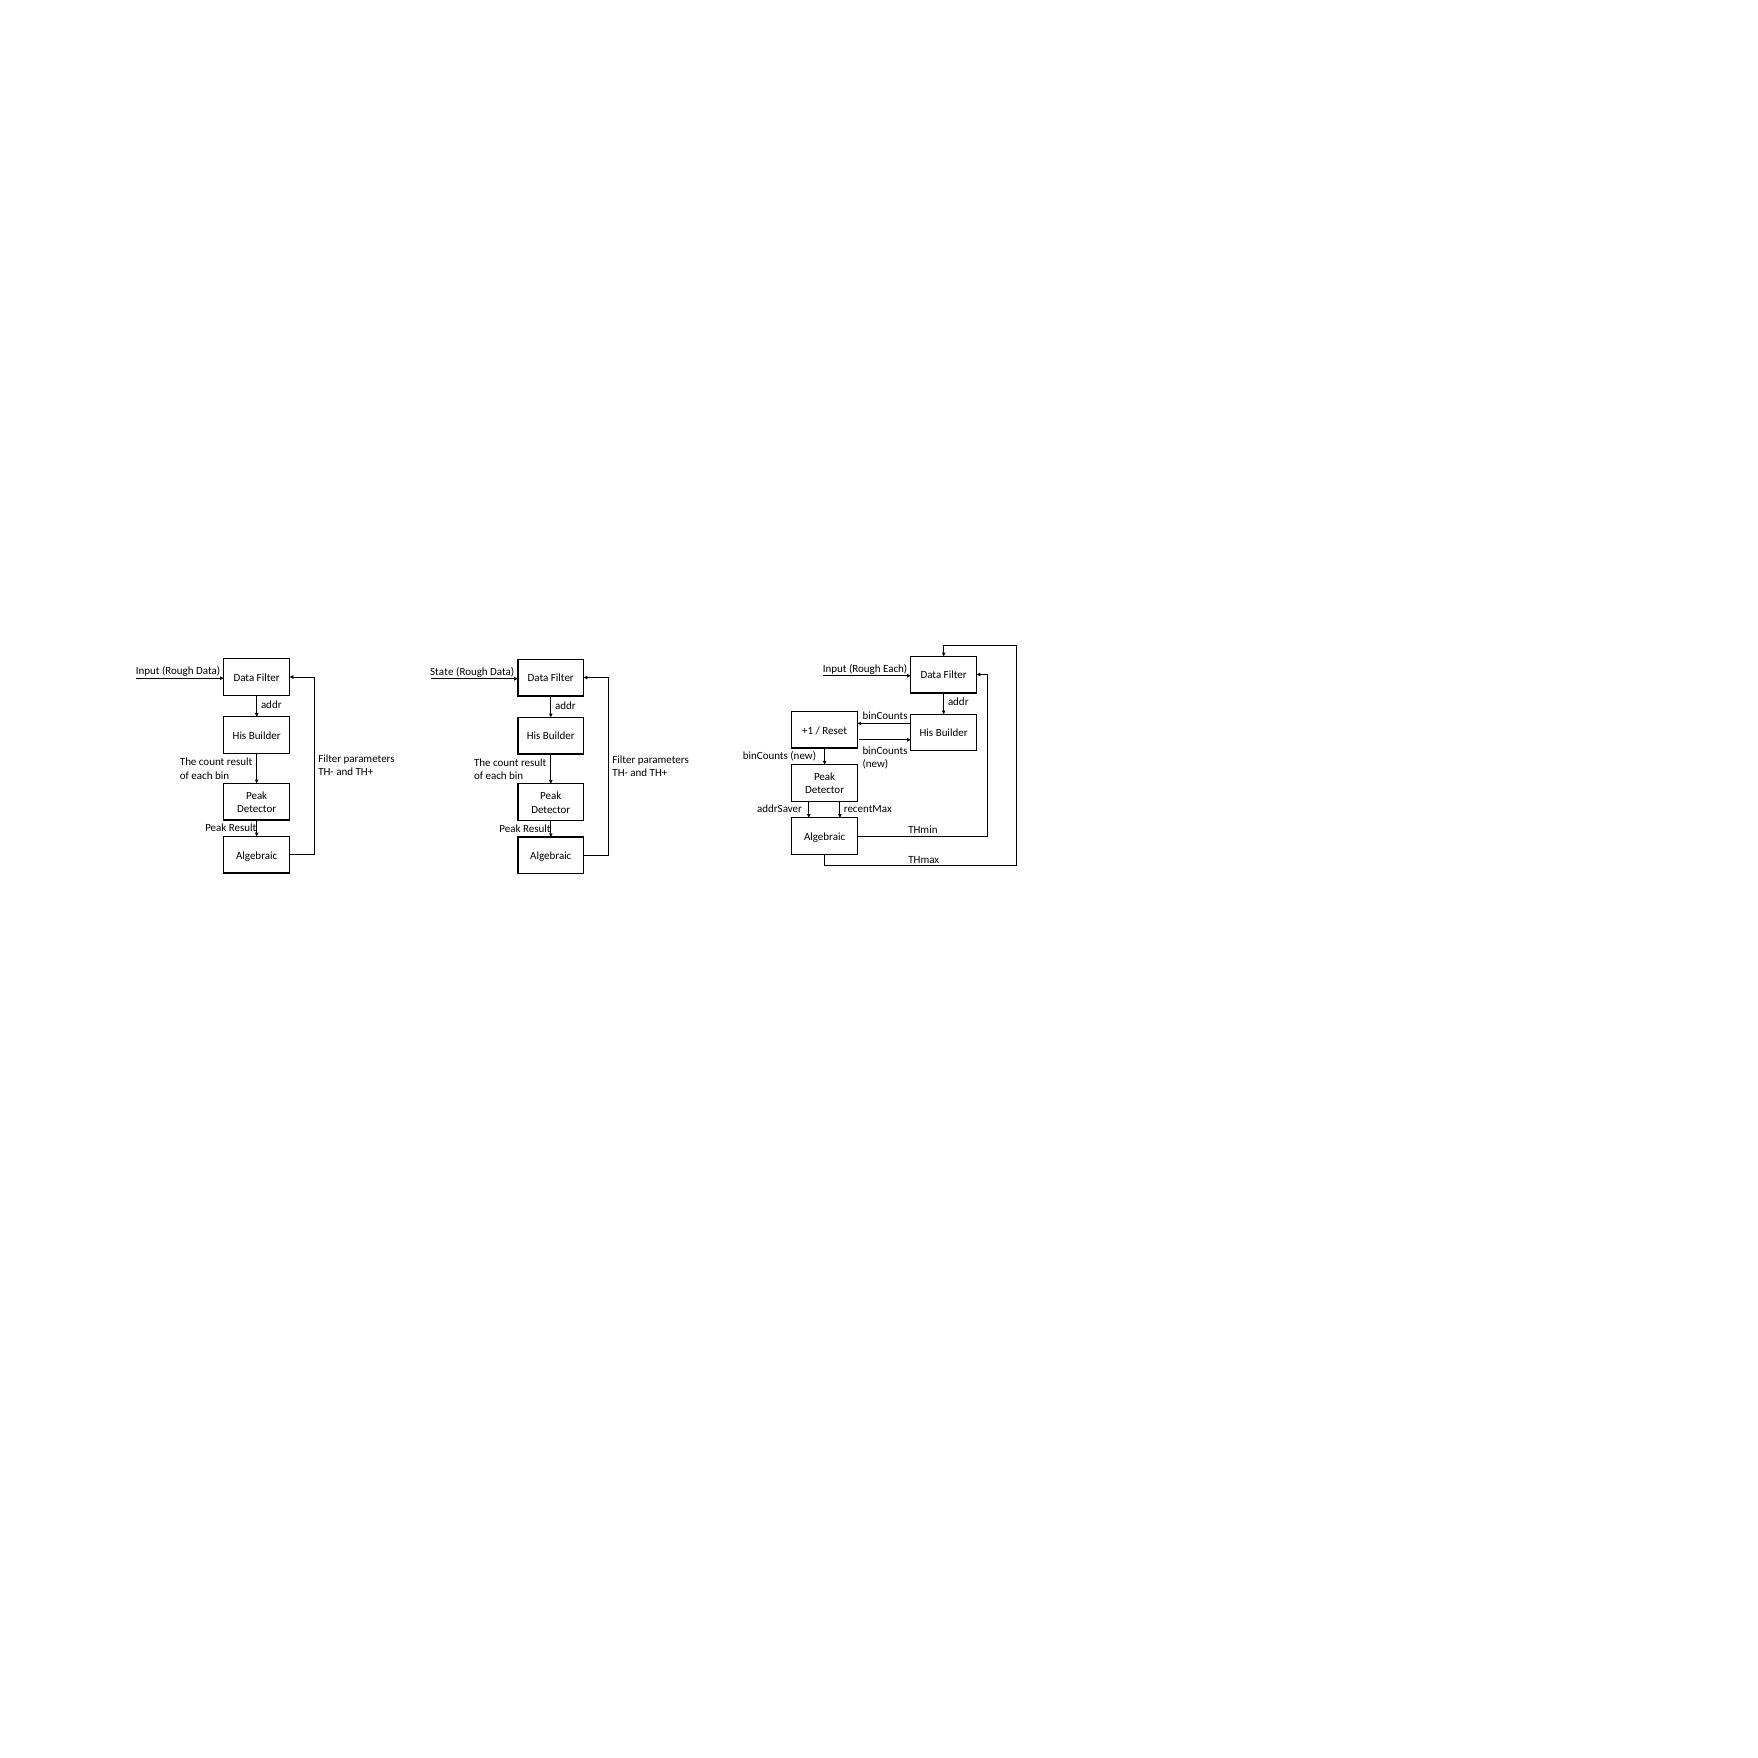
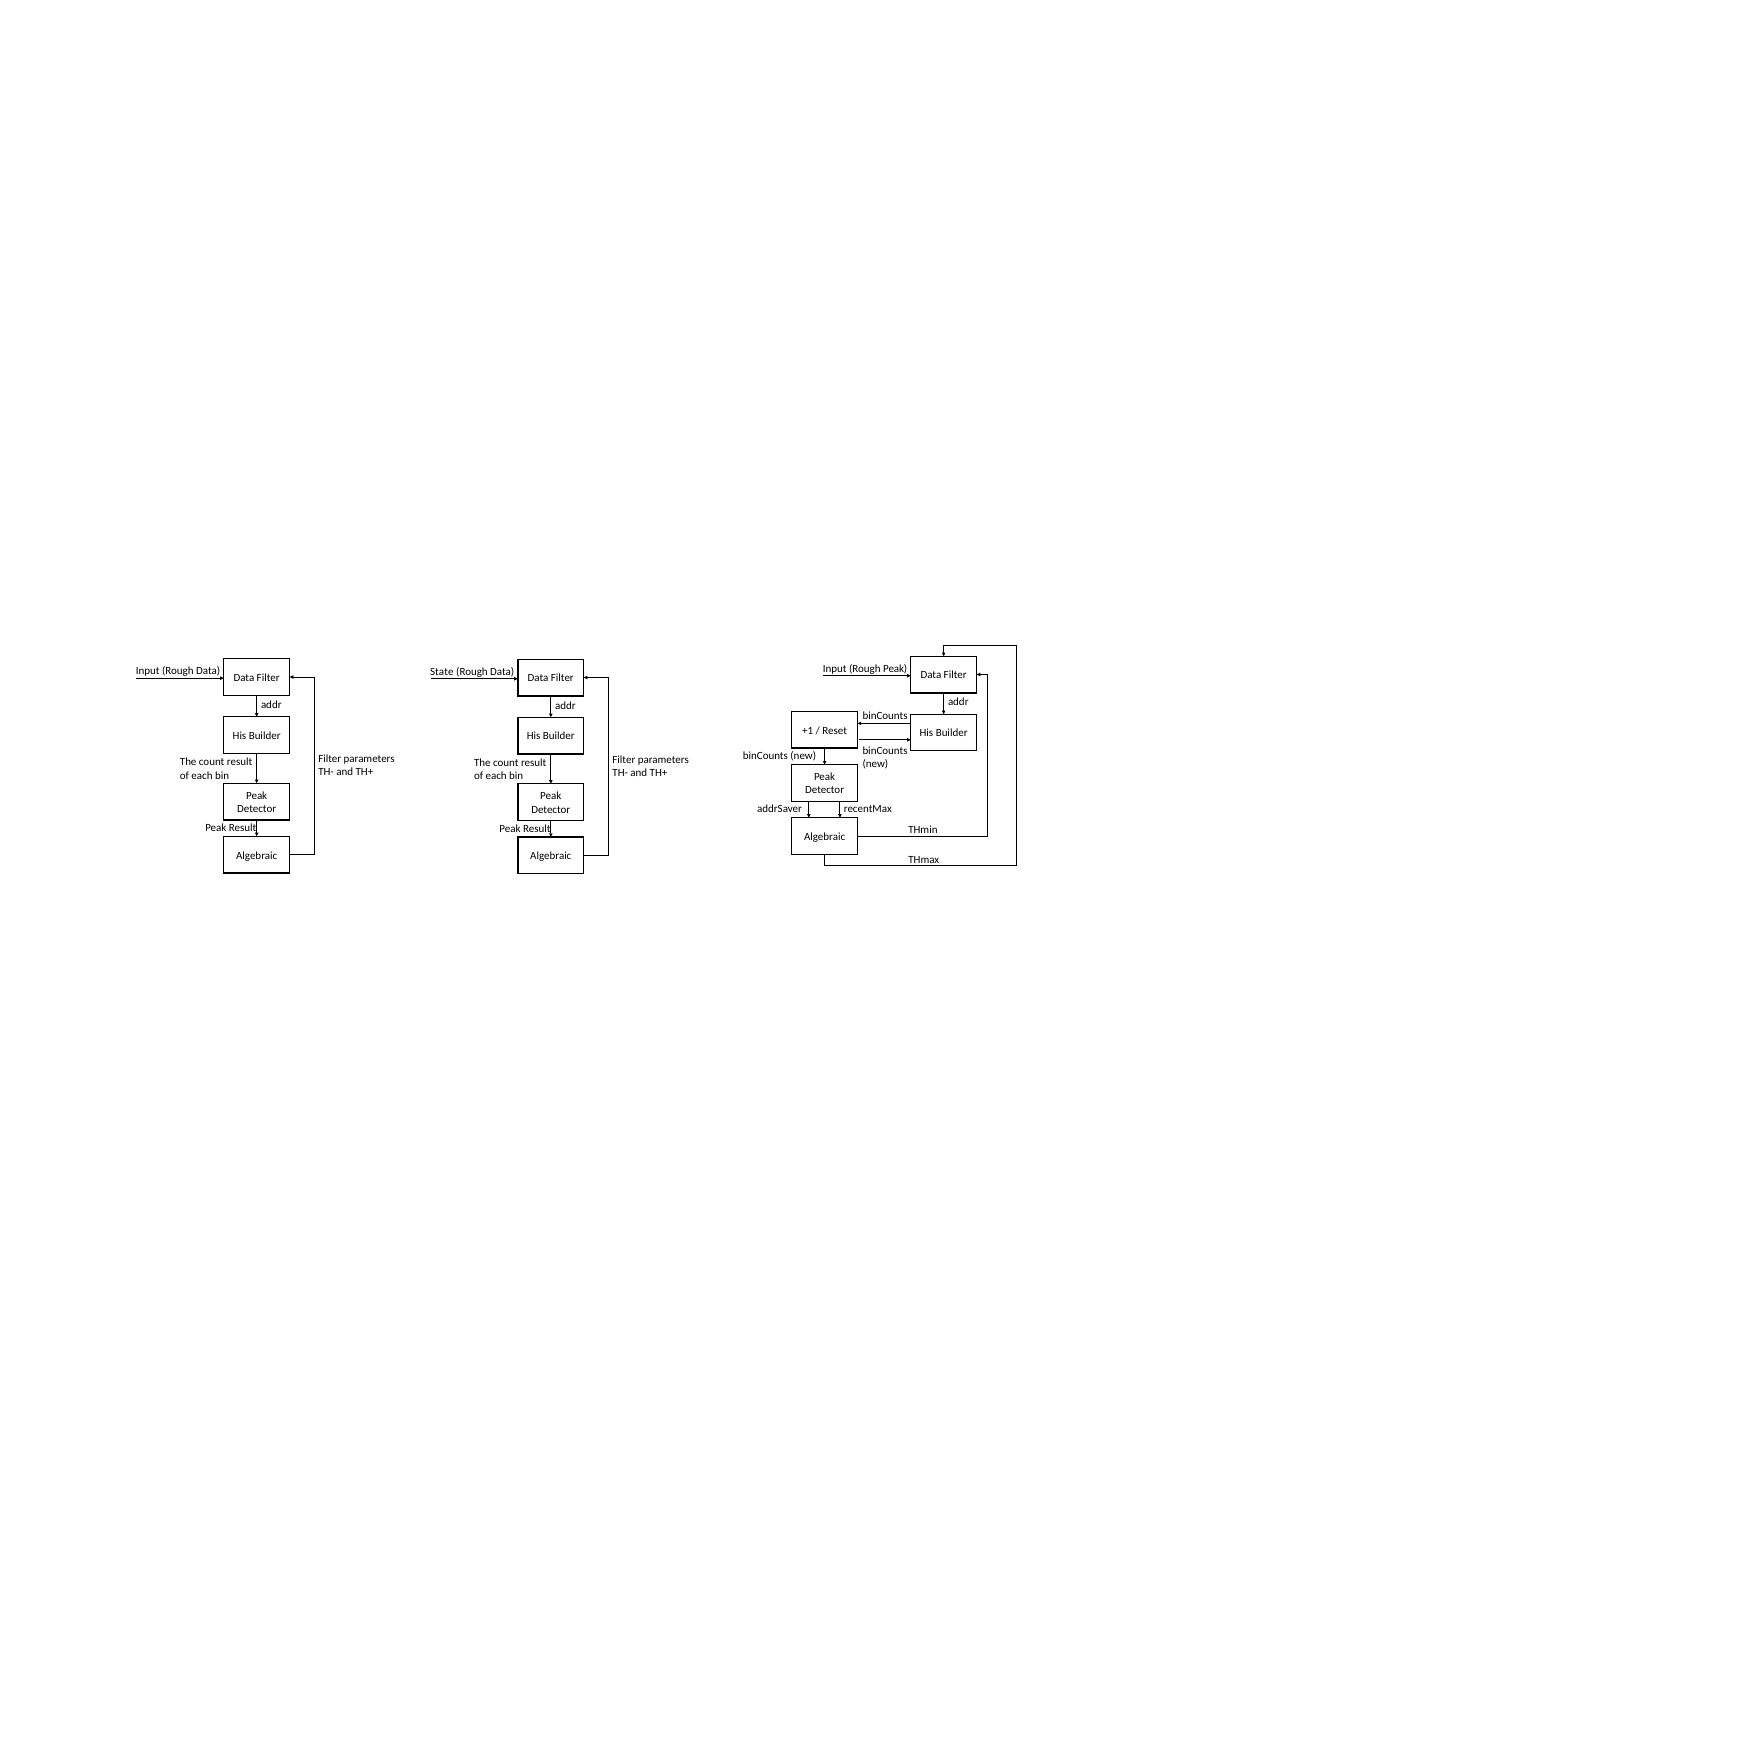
Rough Each: Each -> Peak (895, 669)
